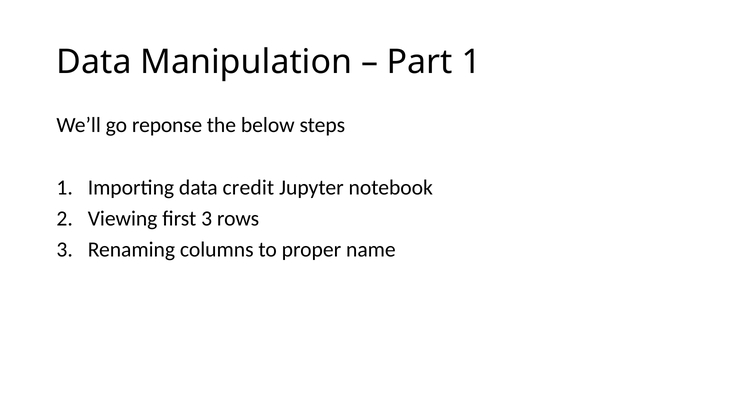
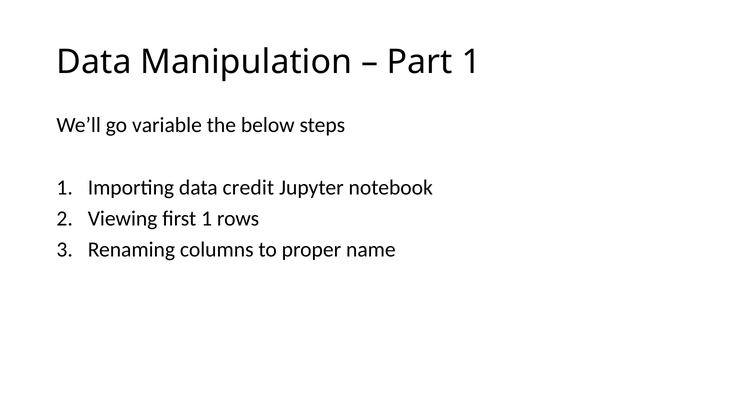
reponse: reponse -> variable (167, 125)
first 3: 3 -> 1 (207, 218)
